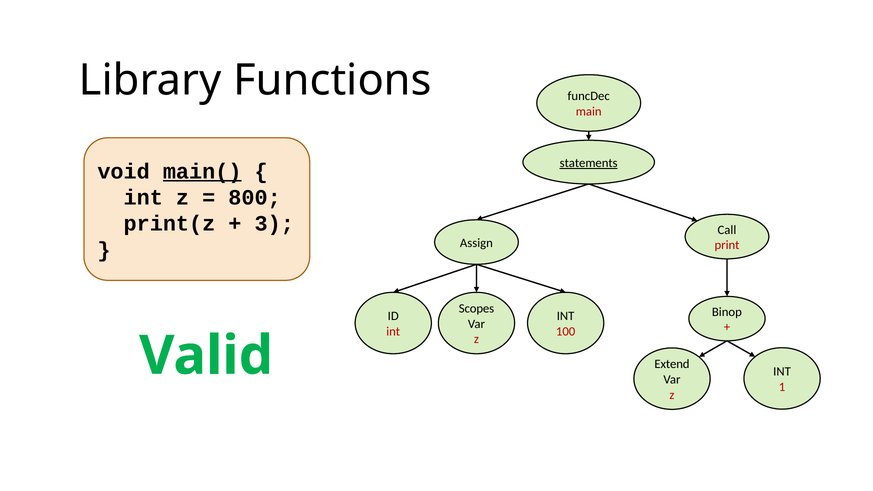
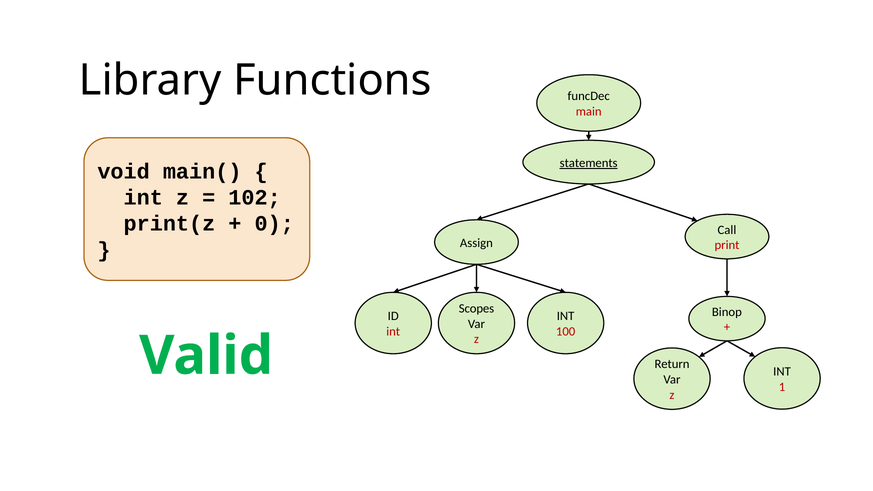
main( underline: present -> none (202, 171)
800: 800 -> 102 (255, 198)
3: 3 -> 0 (274, 224)
Extend: Extend -> Return (672, 364)
